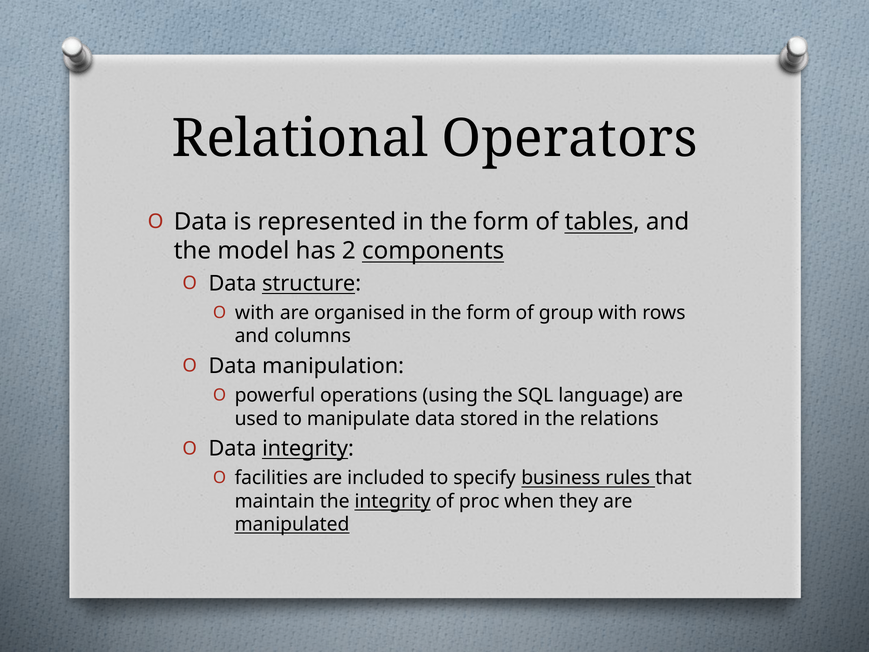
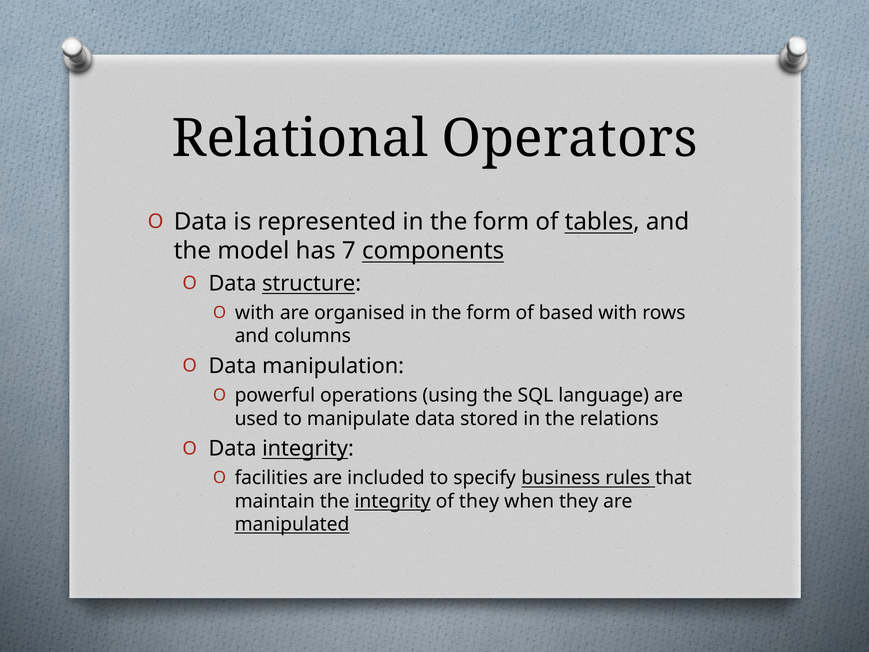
2: 2 -> 7 (349, 251)
group: group -> based (566, 313)
of proc: proc -> they (479, 501)
